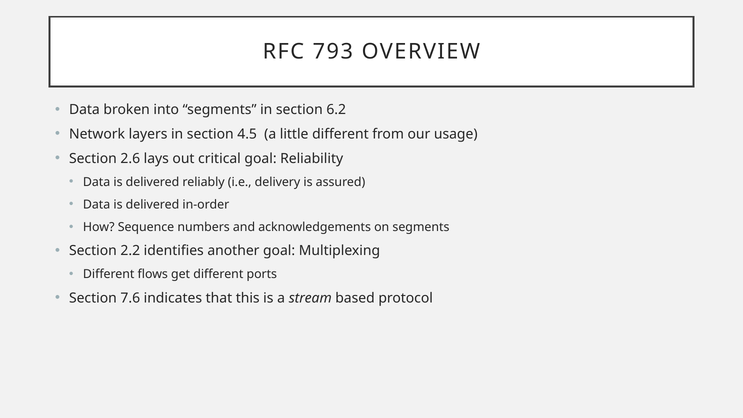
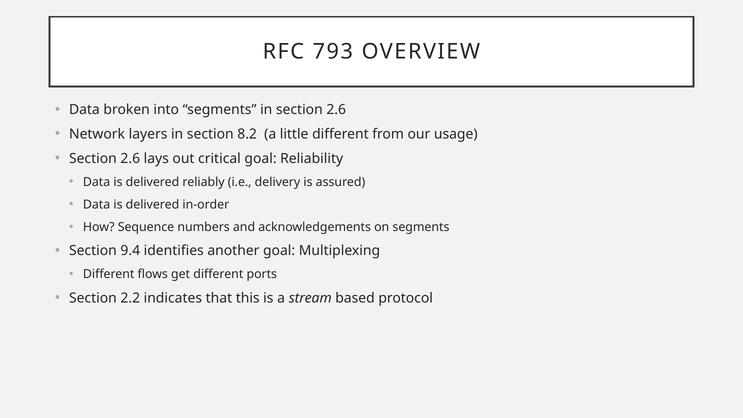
in section 6.2: 6.2 -> 2.6 (336, 110)
4.5: 4.5 -> 8.2 (247, 134)
2.2: 2.2 -> 9.4 (130, 251)
7.6: 7.6 -> 2.2 (130, 298)
